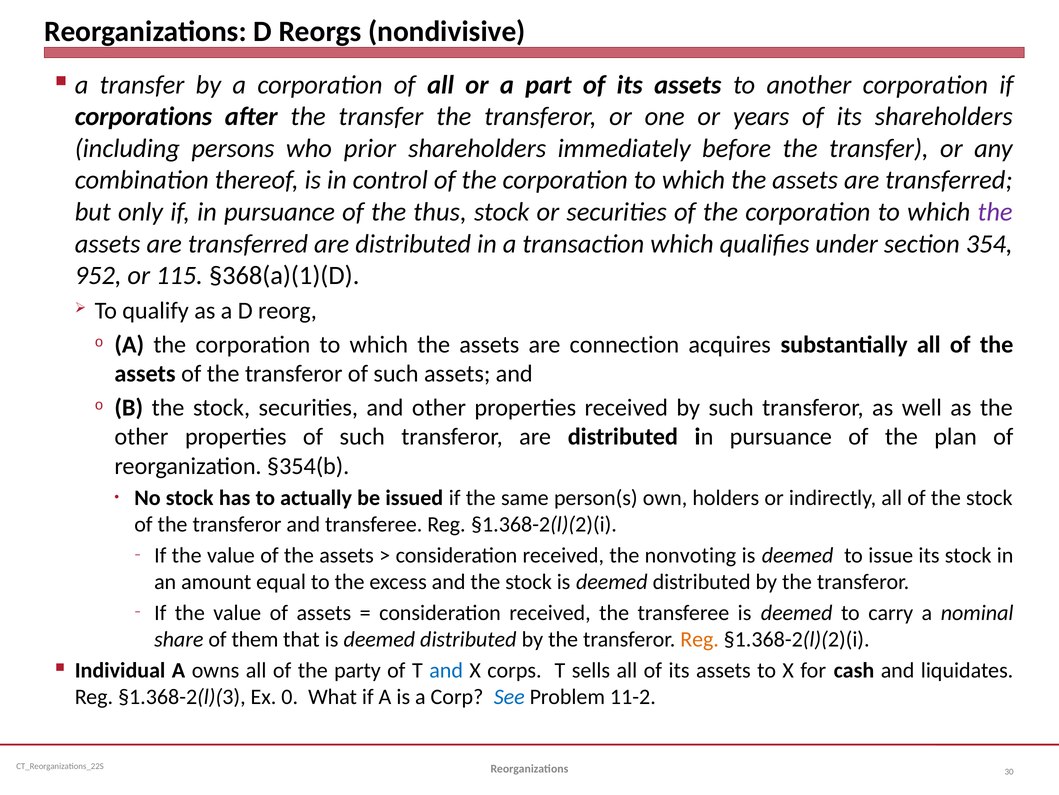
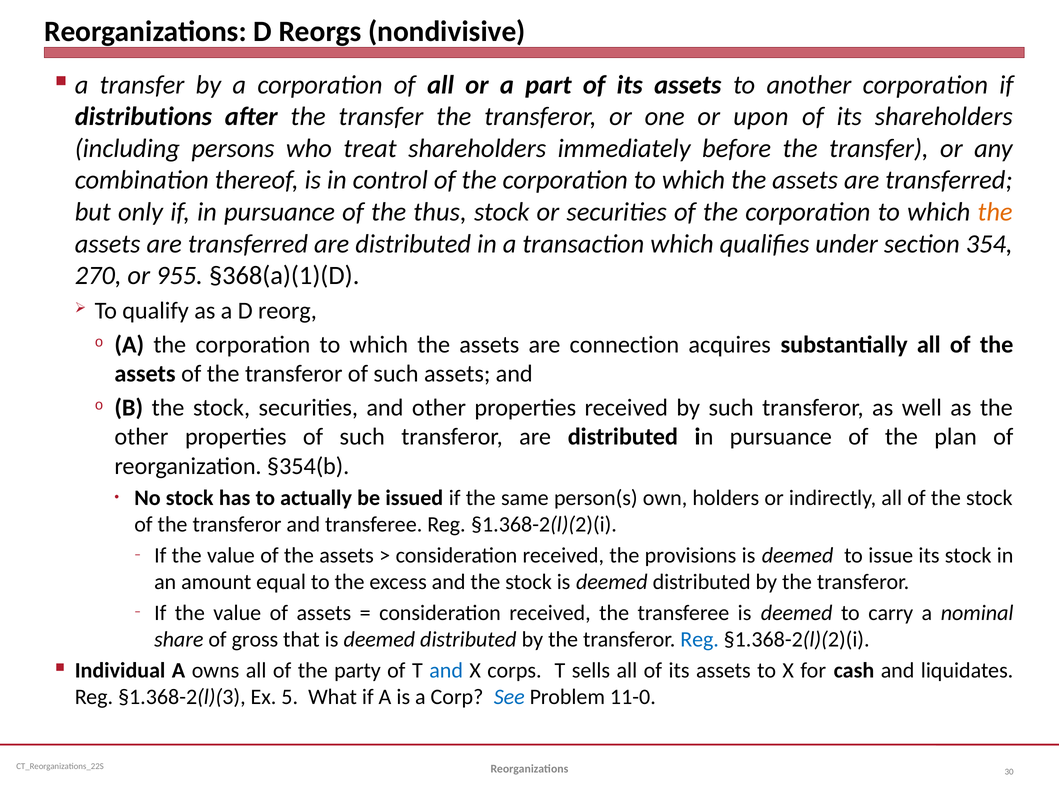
corporations: corporations -> distributions (143, 117)
years: years -> upon (761, 117)
prior: prior -> treat (370, 148)
the colour: purple -> orange (995, 212)
952: 952 -> 270 (98, 275)
115: 115 -> 955 (179, 275)
nonvoting: nonvoting -> provisions (690, 555)
them: them -> gross (255, 639)
Reg colour: orange -> blue (700, 639)
0: 0 -> 5 (290, 696)
11-2: 11-2 -> 11-0 (633, 696)
